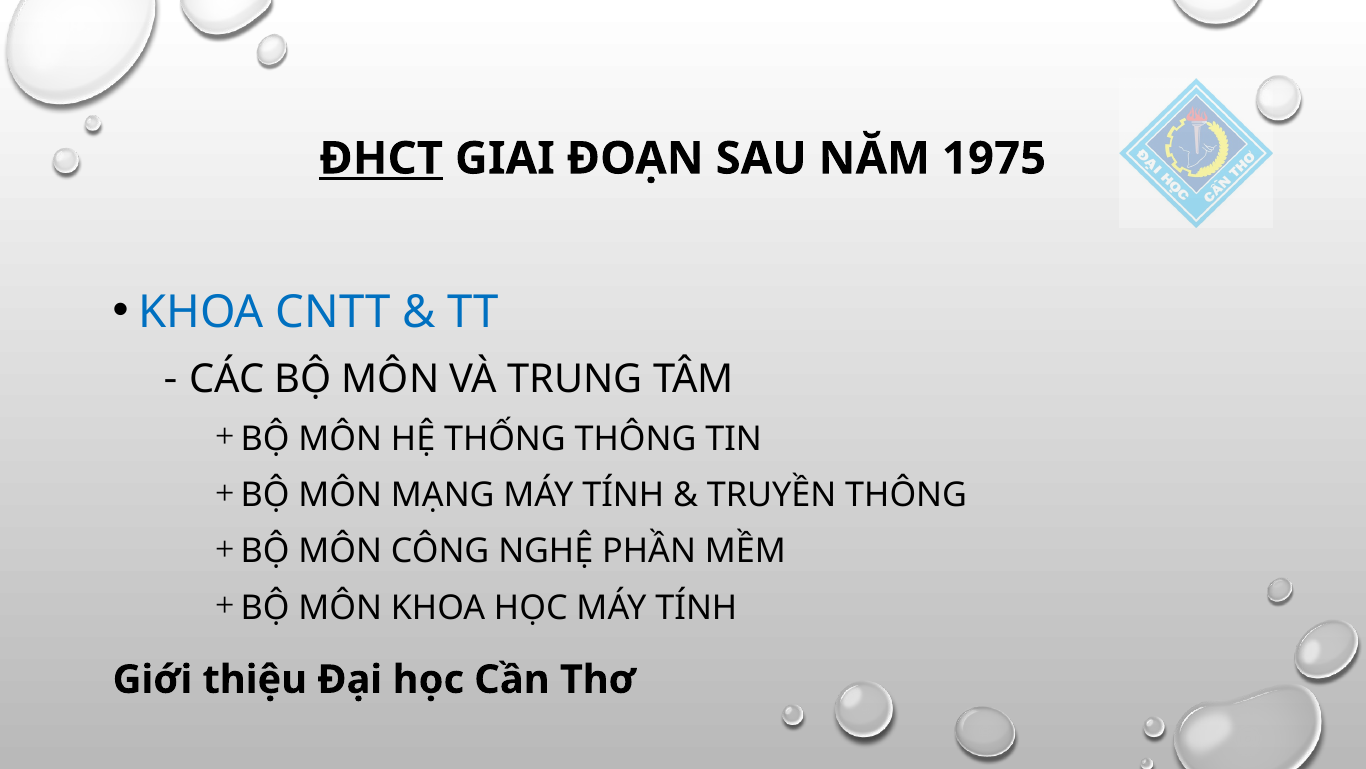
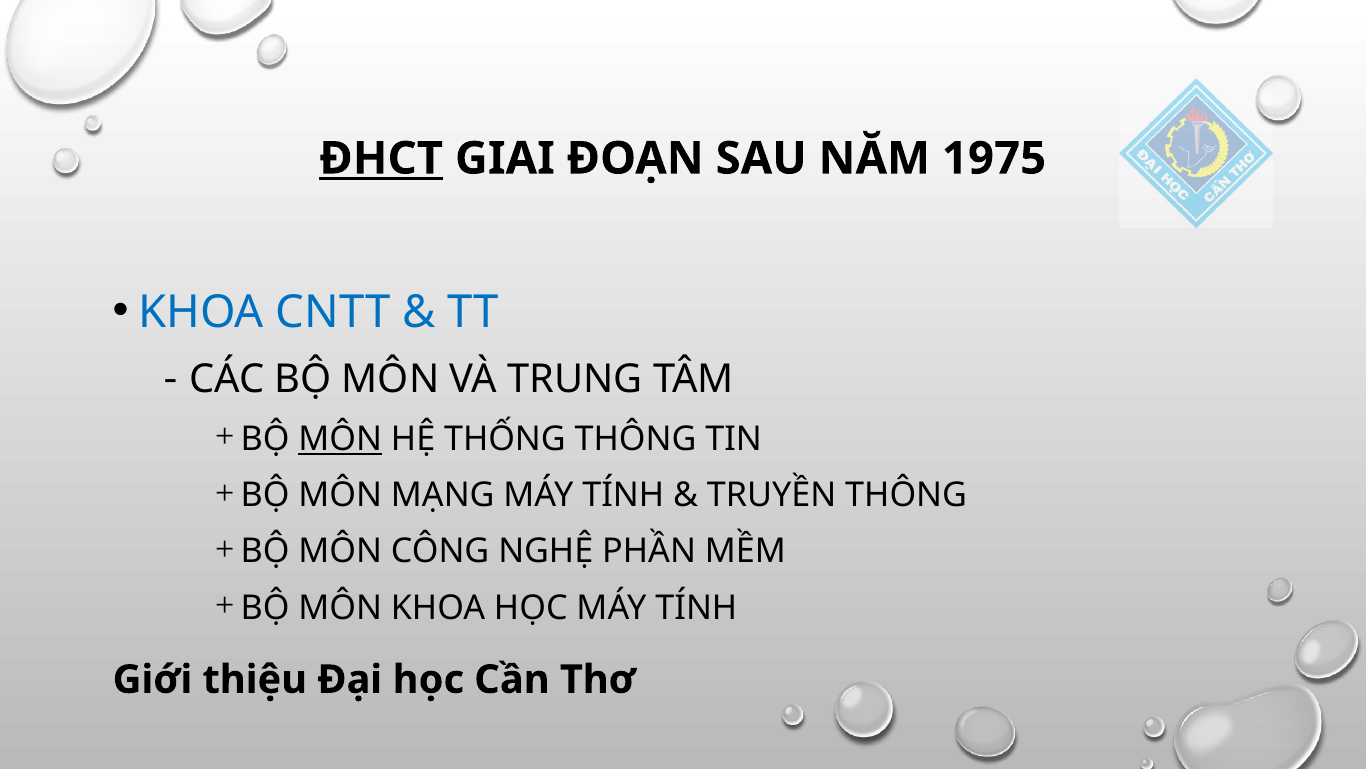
MÔN underline: none -> present (340, 439)
